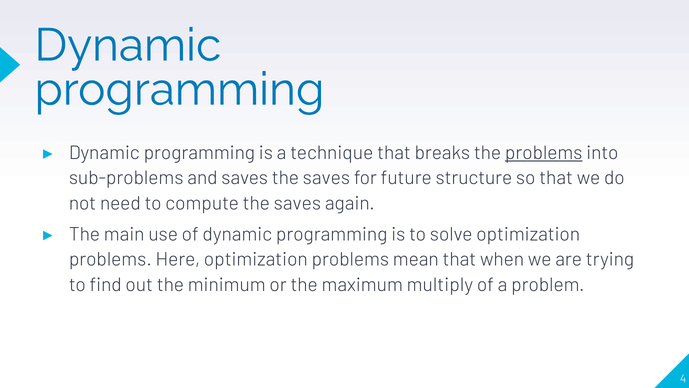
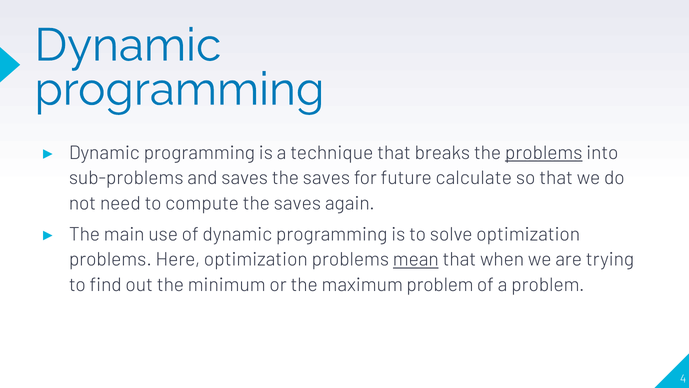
structure: structure -> calculate (474, 178)
mean underline: none -> present (416, 259)
maximum multiply: multiply -> problem (440, 285)
